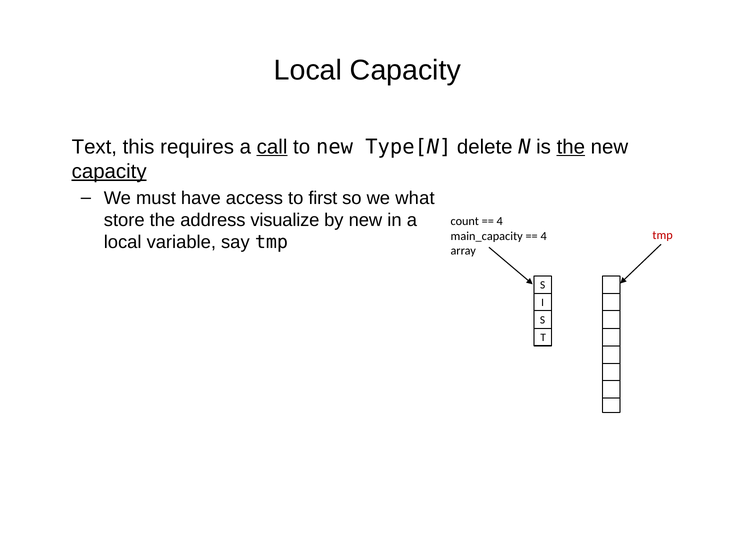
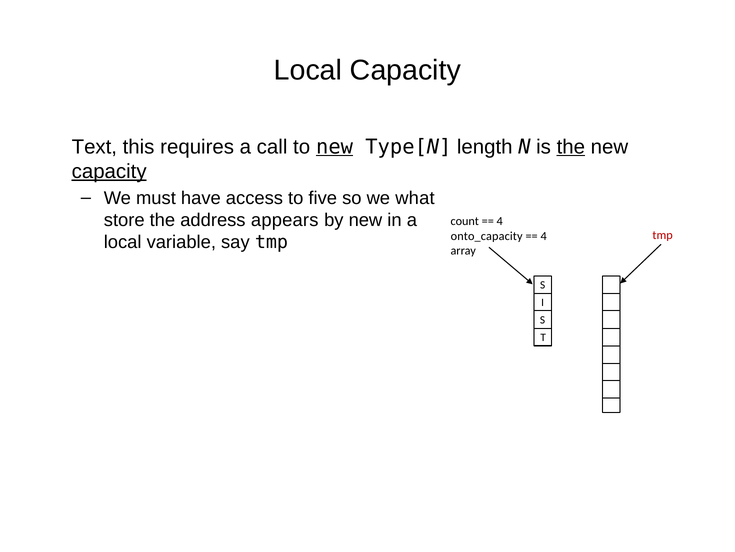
call underline: present -> none (272, 147)
new underline: none -> present (335, 147)
delete: delete -> length (485, 147)
first: first -> five (323, 198)
visualize: visualize -> appears (285, 220)
main_capacity: main_capacity -> onto_capacity (487, 236)
